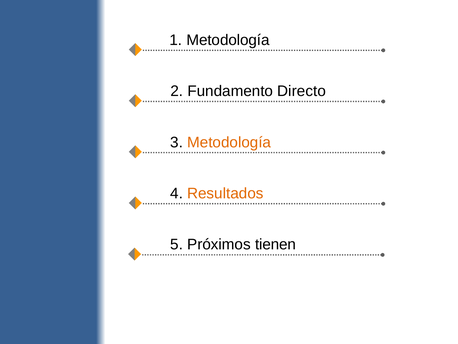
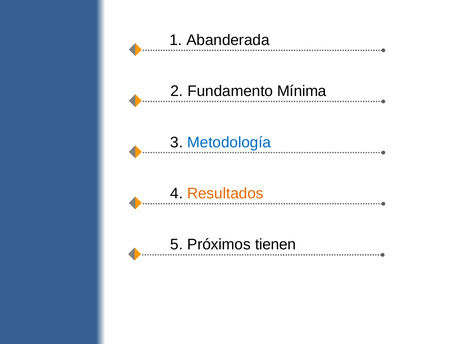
1 Metodología: Metodología -> Abanderada (228, 40)
Directo: Directo -> Mínima (302, 91)
Metodología colour: orange -> blue (229, 142)
